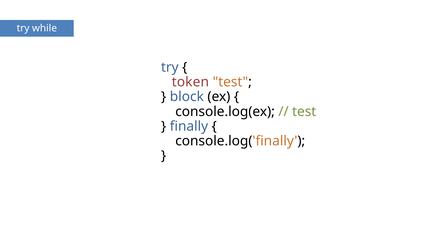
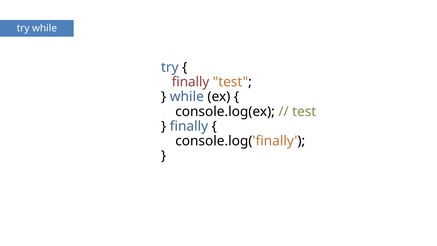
token: token -> finally (190, 82)
block: block -> while (187, 97)
